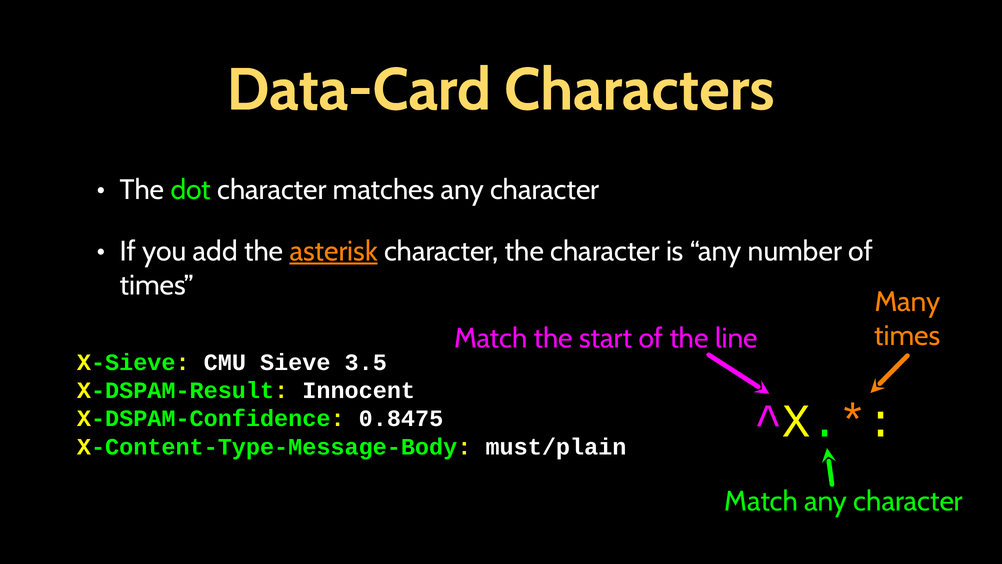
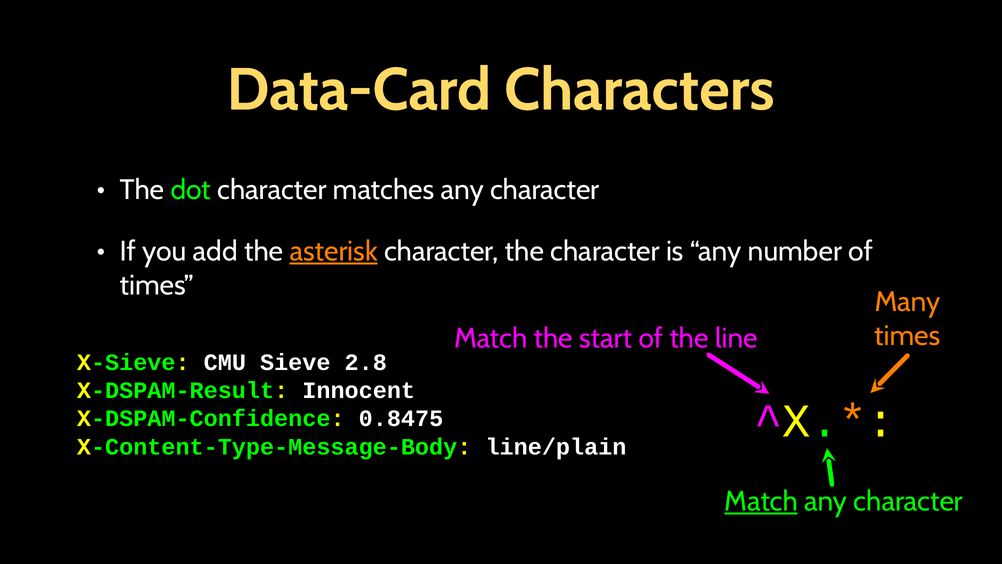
3.5: 3.5 -> 2.8 (366, 362)
must/plain: must/plain -> line/plain (556, 447)
Match underline: none -> present (761, 501)
